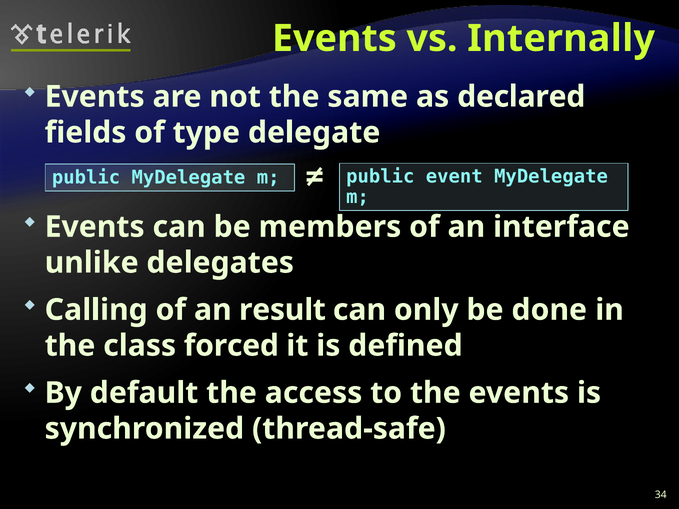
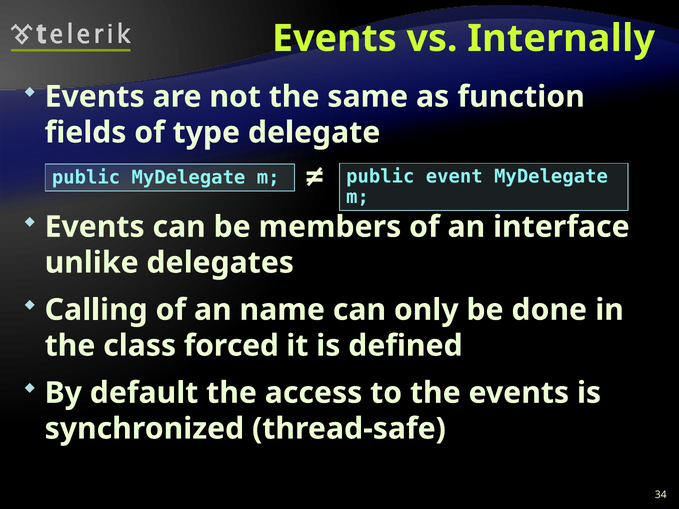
declared: declared -> function (521, 97)
result: result -> name (282, 310)
